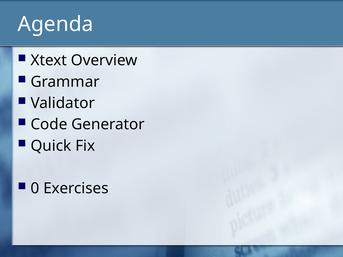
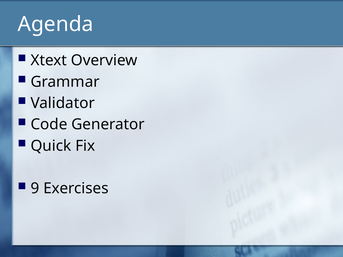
0: 0 -> 9 (35, 189)
